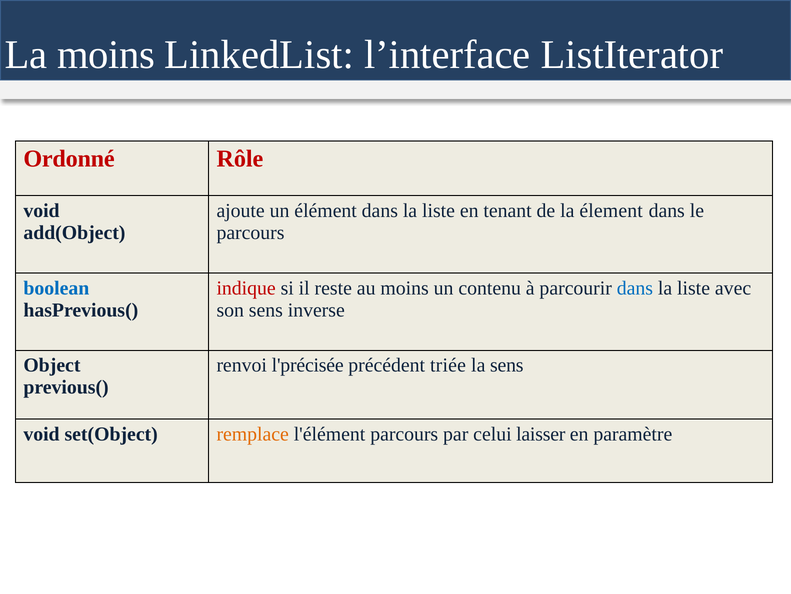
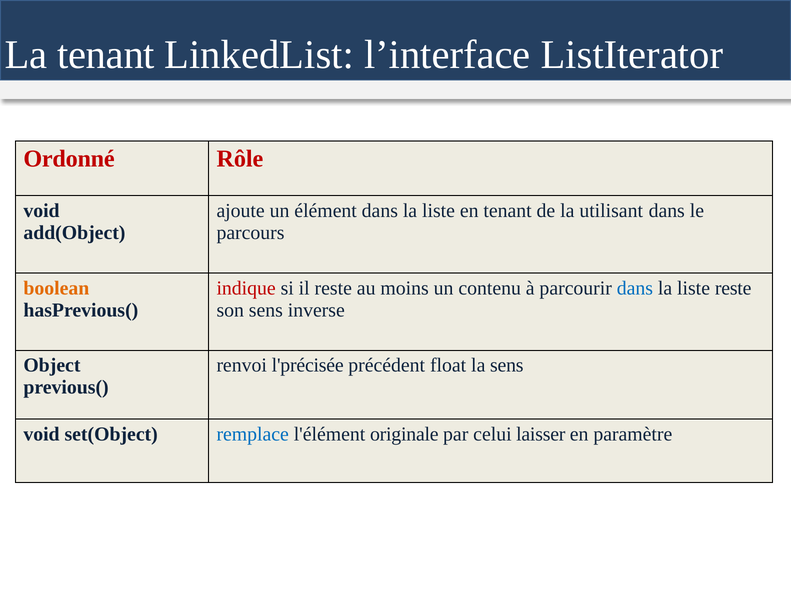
La moins: moins -> tenant (106, 55)
élement: élement -> utilisant (611, 210)
boolean colour: blue -> orange (56, 288)
liste avec: avec -> reste (733, 288)
triée: triée -> float (448, 365)
remplace colour: orange -> blue (253, 434)
l'élément parcours: parcours -> originale (404, 434)
